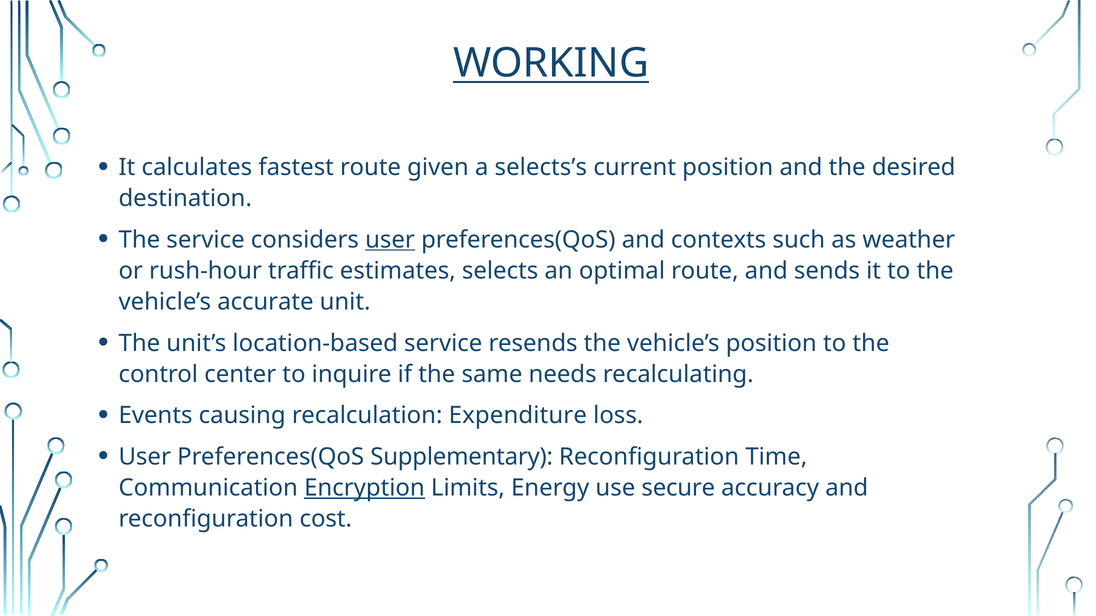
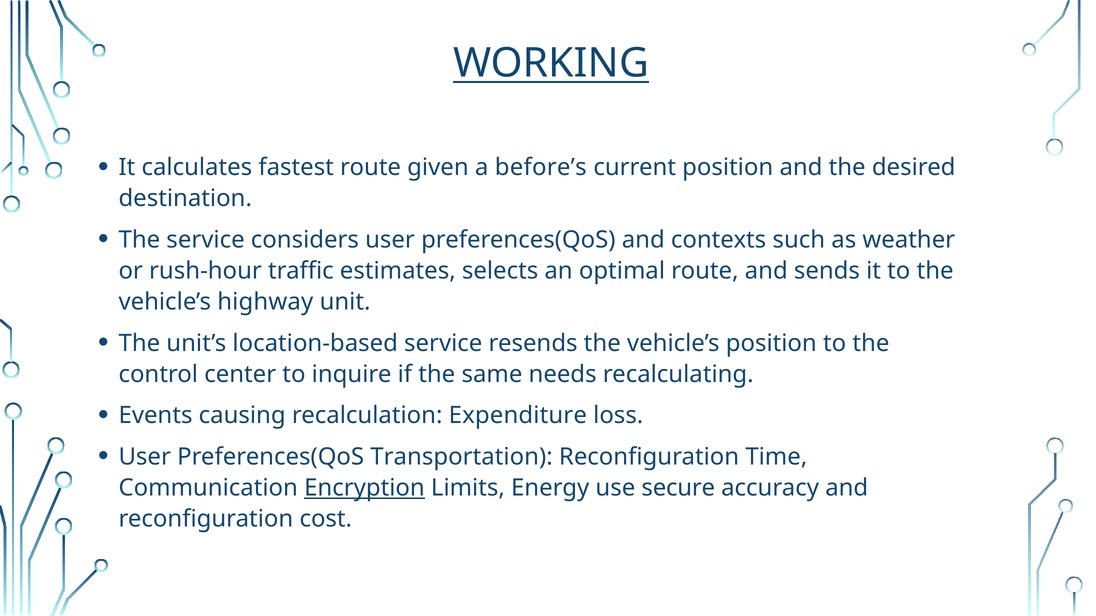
selects’s: selects’s -> before’s (541, 168)
user underline: present -> none (390, 240)
accurate: accurate -> highway (265, 302)
Supplementary: Supplementary -> Transportation (462, 457)
